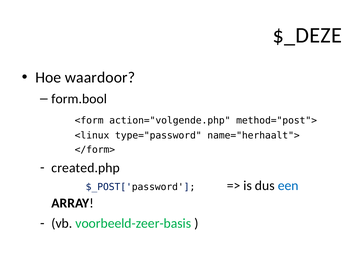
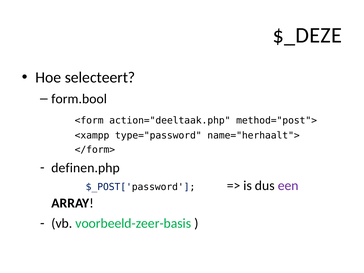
waardoor: waardoor -> selecteert (100, 78)
action="volgende.php: action="volgende.php -> action="deeltaak.php (170, 120)
<linux: <linux -> <xampp (92, 135)
created.php: created.php -> definen.php (86, 168)
een colour: blue -> purple (288, 186)
